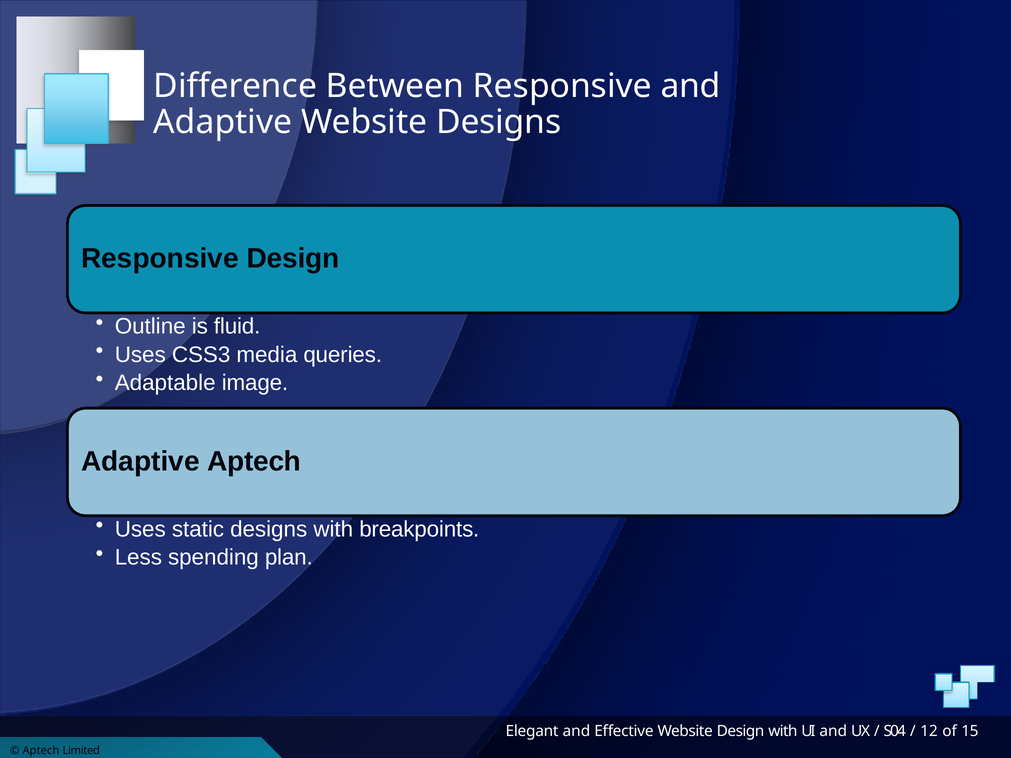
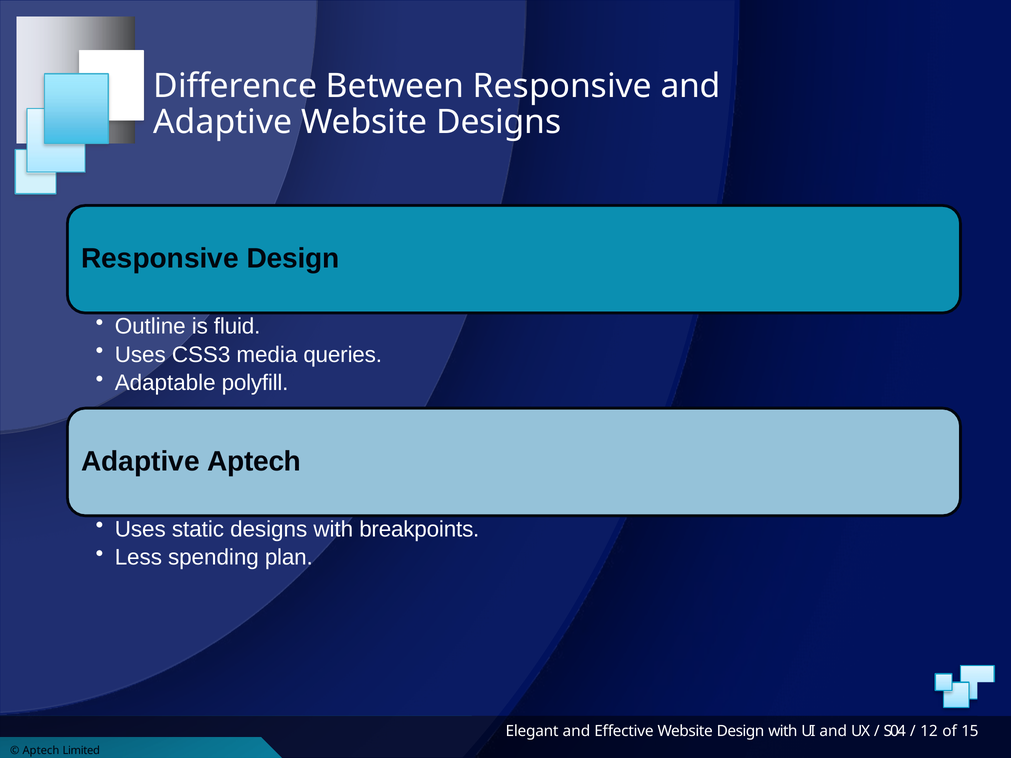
image: image -> polyfill (255, 383)
